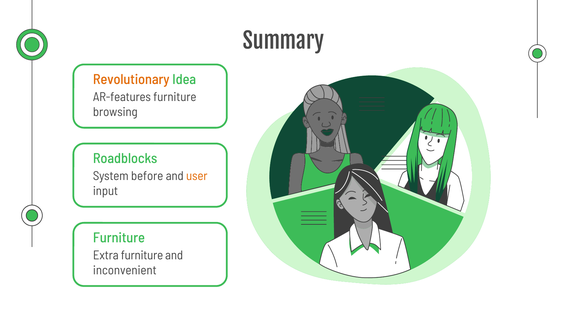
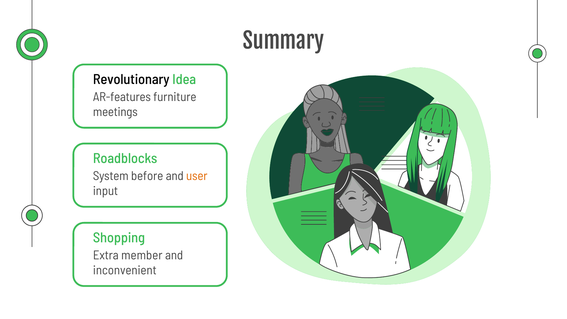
Revolutionary colour: orange -> black (131, 79)
browsing: browsing -> meetings (115, 112)
Furniture: Furniture -> Shopping (119, 238)
Extra furniture: furniture -> member (142, 255)
